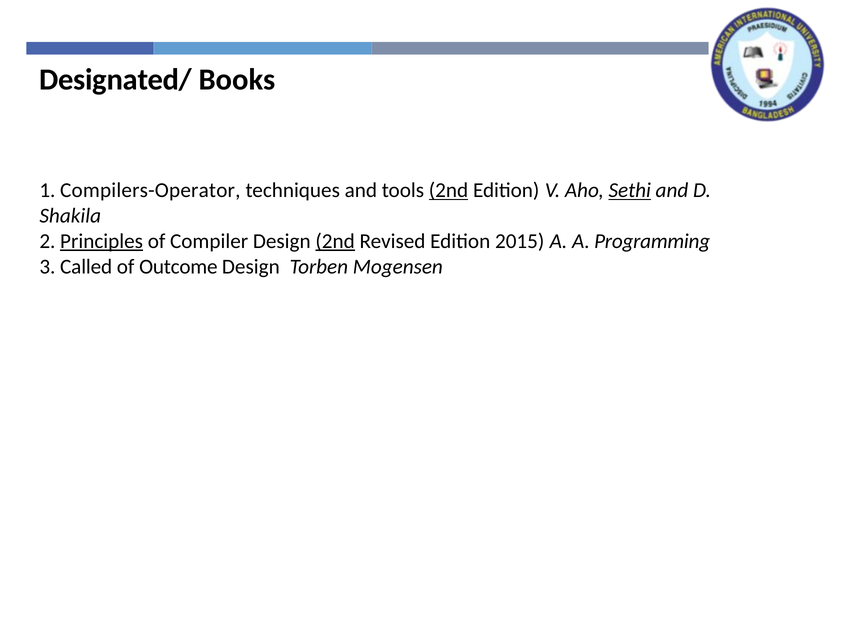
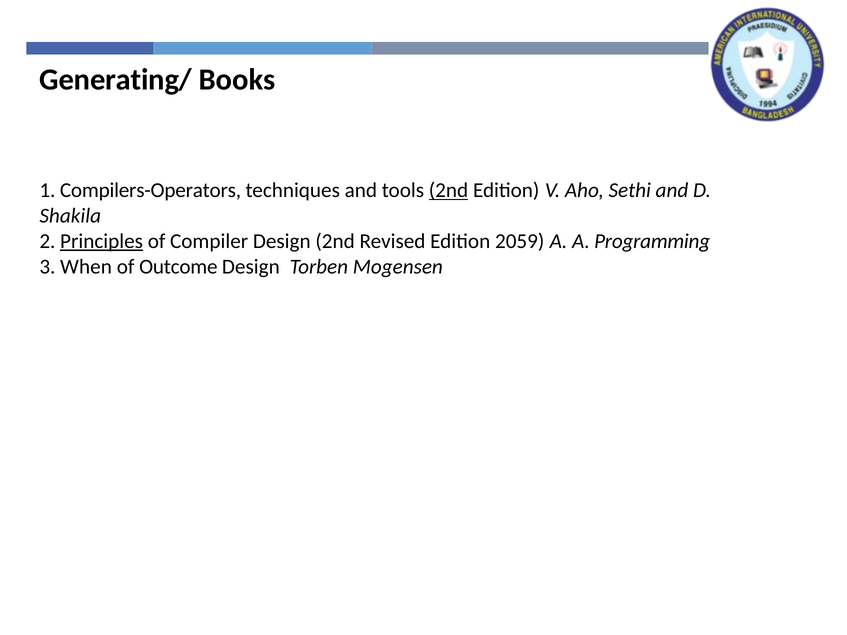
Designated/: Designated/ -> Generating/ (116, 80)
Compilers-Operator: Compilers-Operator -> Compilers-Operators (150, 190)
Sethi underline: present -> none (630, 190)
2nd underline: present -> none (335, 241)
2015: 2015 -> 2059 (520, 241)
Called: Called -> When (86, 267)
